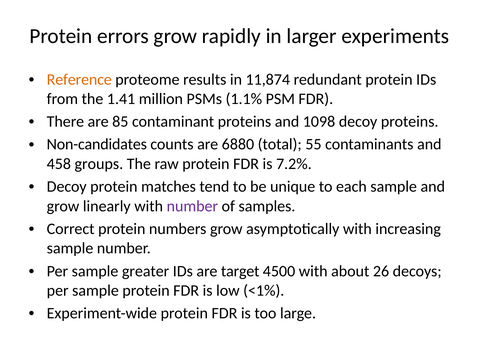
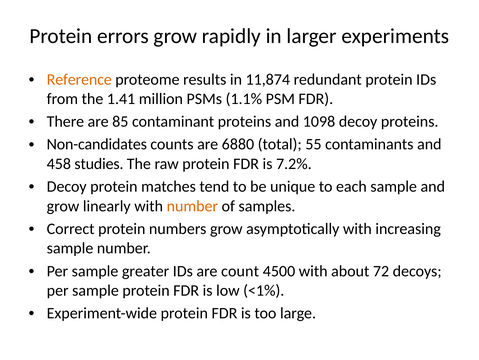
groups: groups -> studies (99, 164)
number colour: purple -> orange (192, 206)
target: target -> count (240, 270)
26: 26 -> 72 (381, 270)
